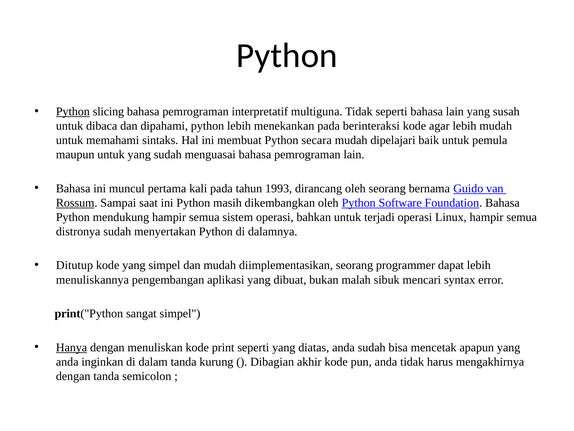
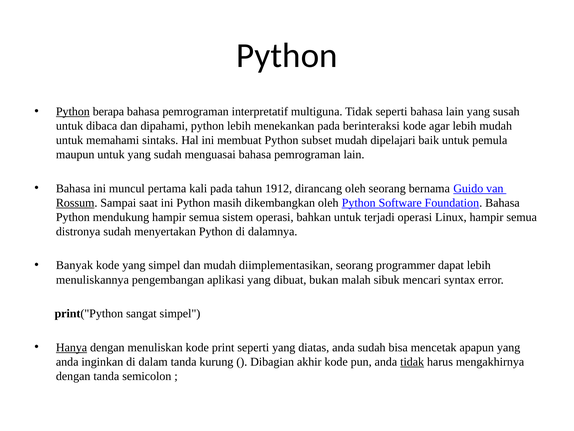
slicing: slicing -> berapa (108, 111)
secara: secara -> subset (317, 140)
1993: 1993 -> 1912 (279, 188)
Ditutup: Ditutup -> Banyak (74, 265)
tidak underline: none -> present (412, 361)
